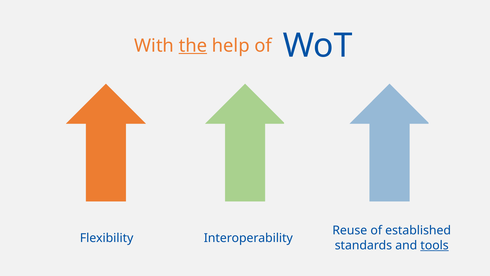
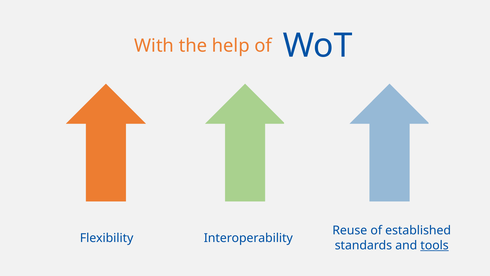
the underline: present -> none (193, 46)
